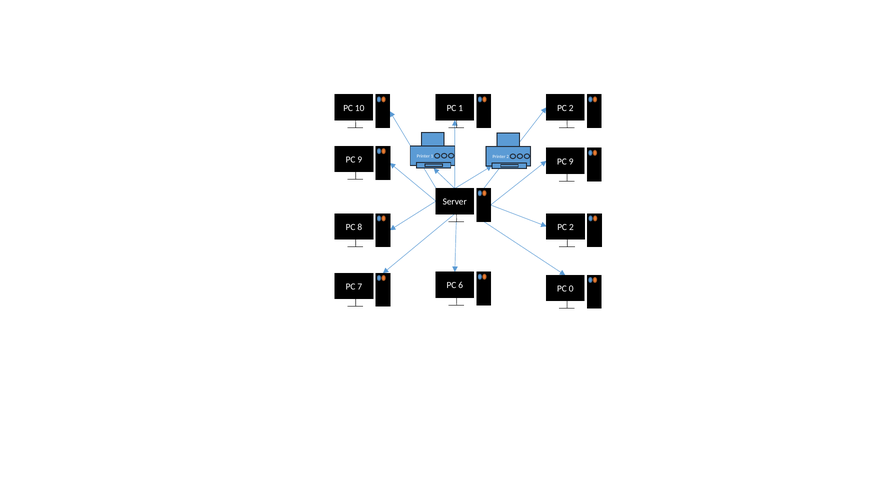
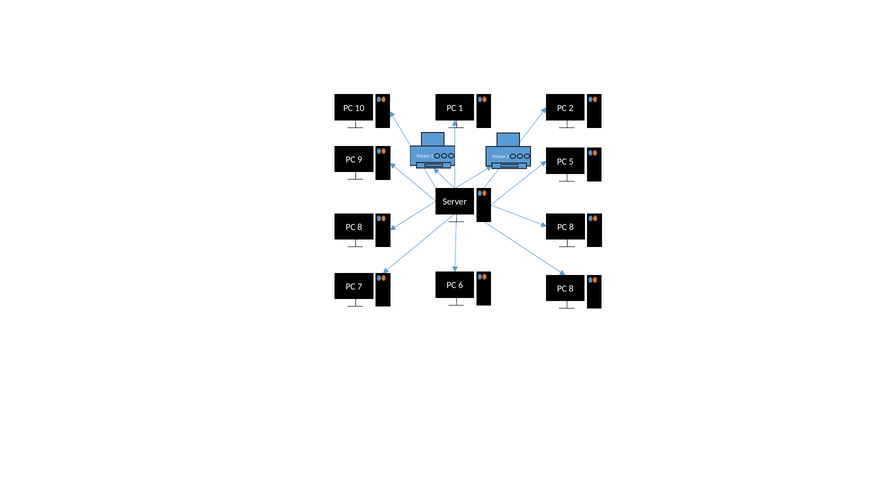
9: 9 -> 5 (571, 161)
2: 2 -> 8 (571, 227)
0: 0 -> 8 (571, 288)
